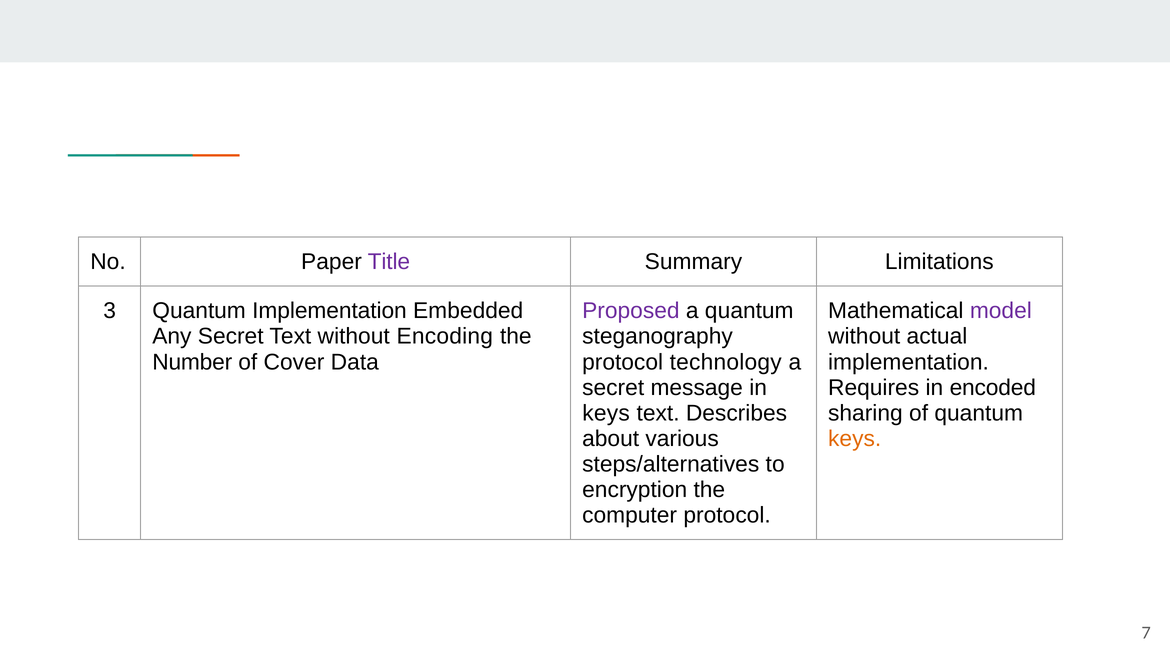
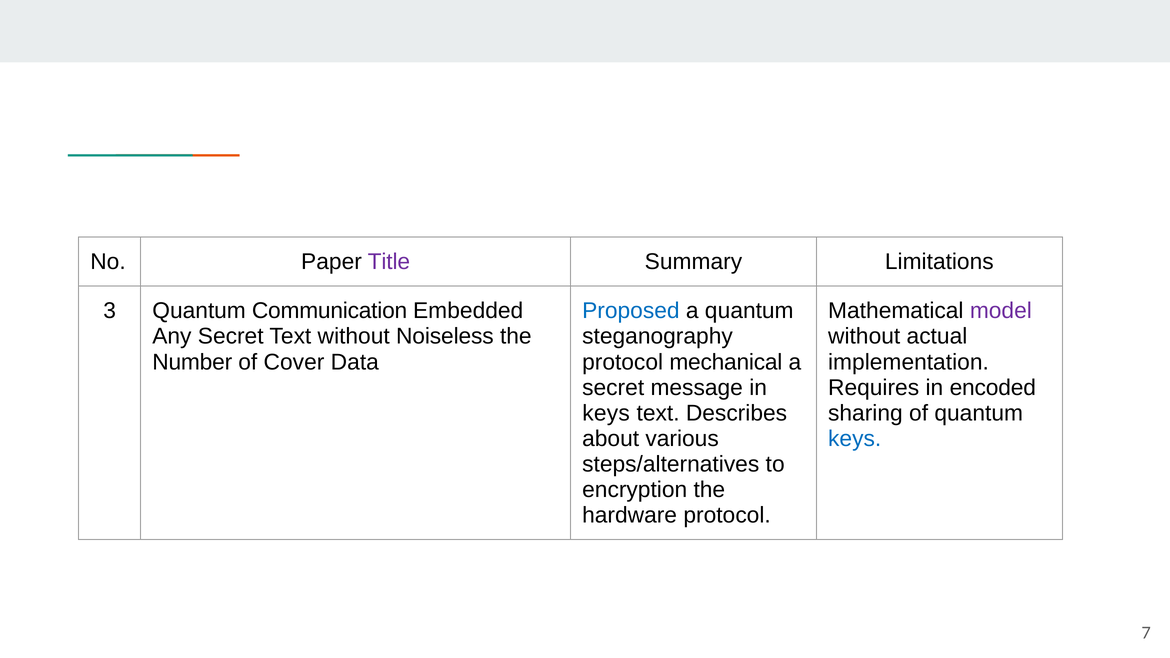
Quantum Implementation: Implementation -> Communication (330, 311)
Proposed colour: purple -> blue (631, 311)
Encoding: Encoding -> Noiseless (445, 337)
technology: technology -> mechanical (726, 362)
keys colour: orange -> blue (855, 439)
computer: computer -> hardware (630, 515)
